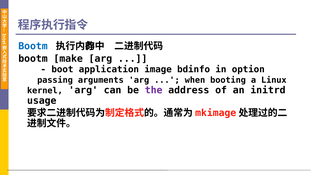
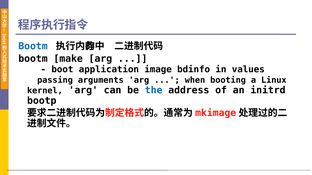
option: option -> values (248, 69)
the colour: purple -> blue (154, 90)
usage: usage -> bootp (42, 101)
